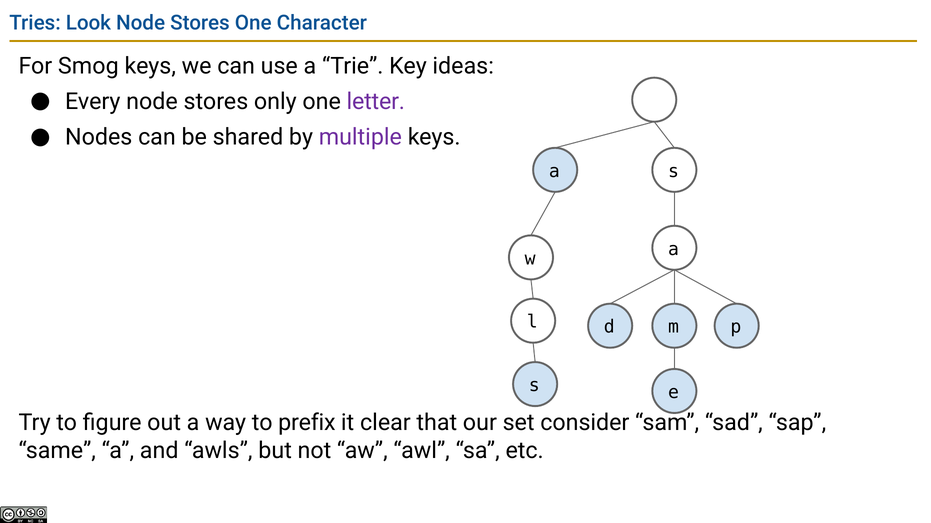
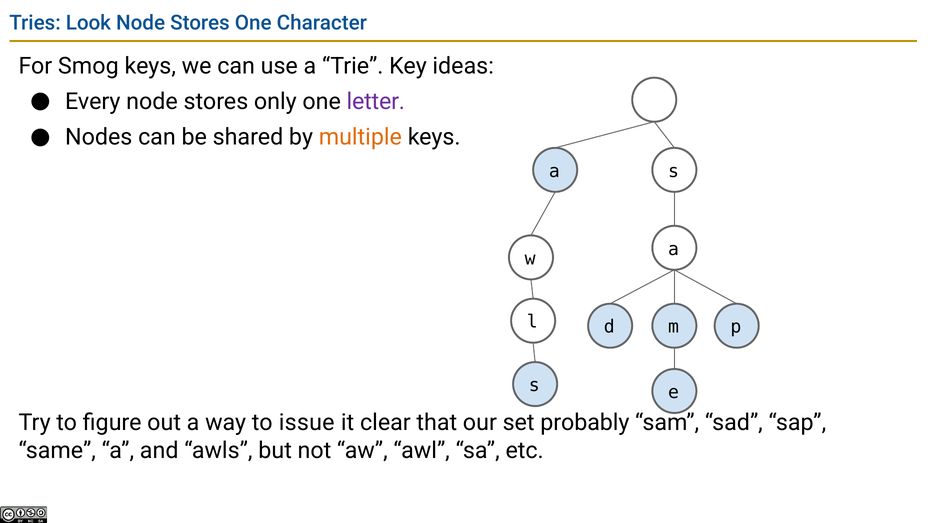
multiple colour: purple -> orange (360, 137)
prefix: prefix -> issue (307, 423)
consider: consider -> probably (585, 423)
